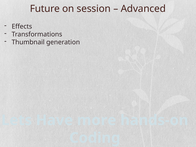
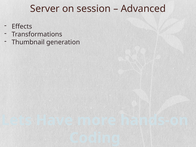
Future: Future -> Server (45, 9)
